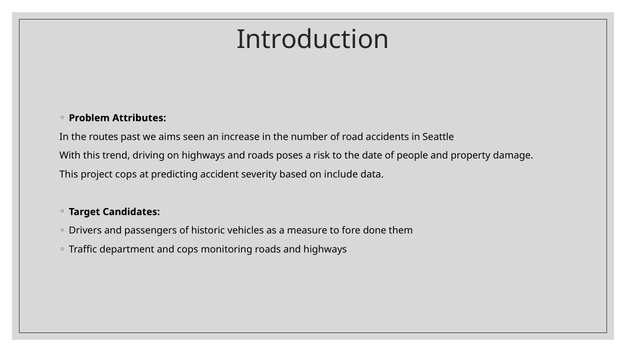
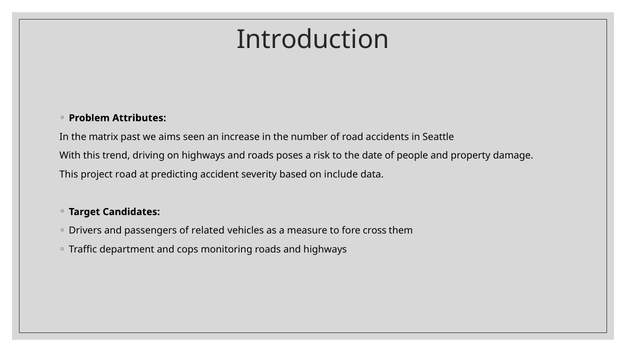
routes: routes -> matrix (104, 137)
project cops: cops -> road (126, 174)
historic: historic -> related (208, 231)
done: done -> cross (375, 231)
